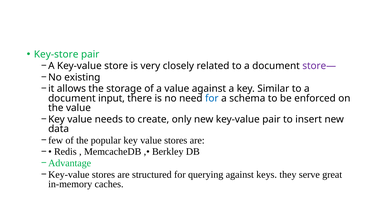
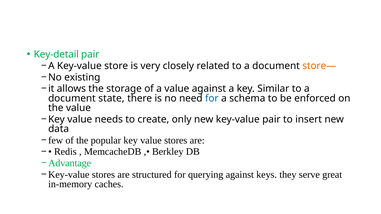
Key-store: Key-store -> Key-detail (56, 55)
store— colour: purple -> orange (319, 66)
input: input -> state (111, 98)
